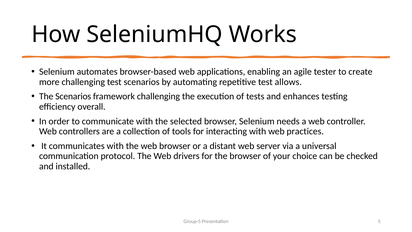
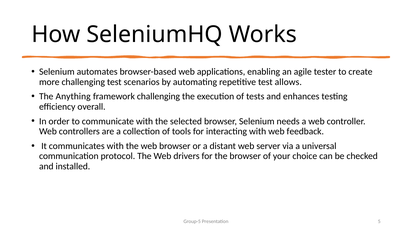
The Scenarios: Scenarios -> Anything (73, 96)
practices: practices -> feedback (305, 131)
